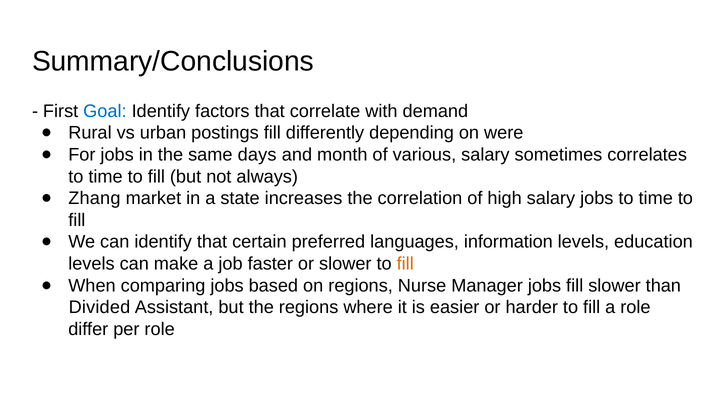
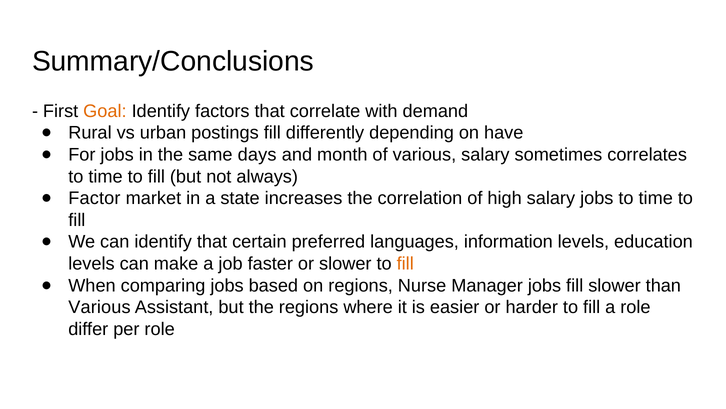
Goal colour: blue -> orange (105, 111)
were: were -> have (504, 133)
Zhang: Zhang -> Factor (94, 198)
Divided: Divided -> Various (99, 307)
